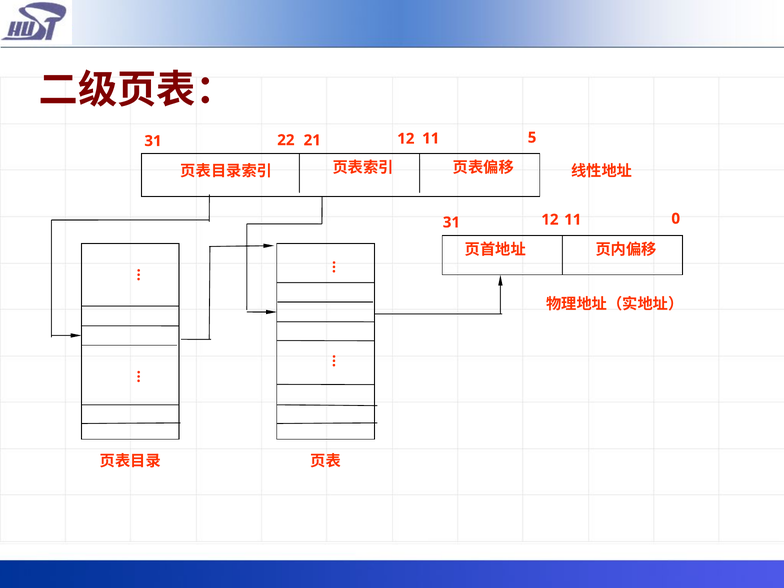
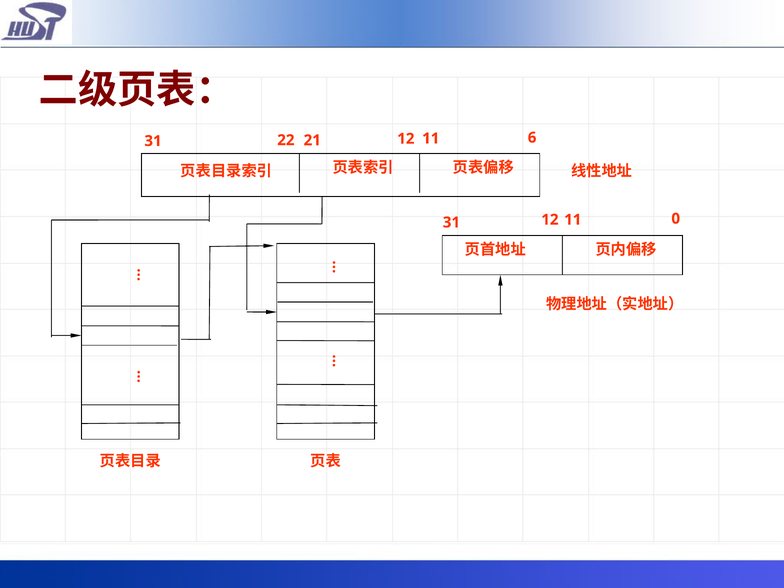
5: 5 -> 6 (532, 138)
